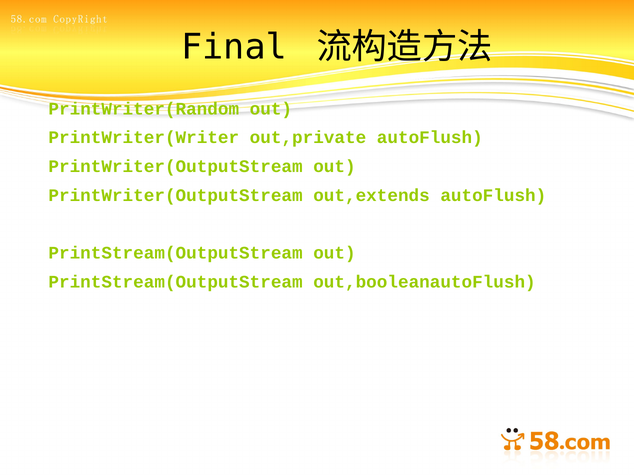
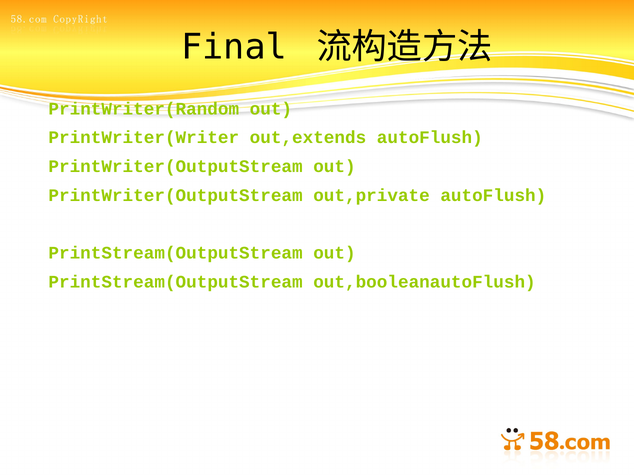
out,private: out,private -> out,extends (308, 138)
out,extends: out,extends -> out,private (372, 196)
